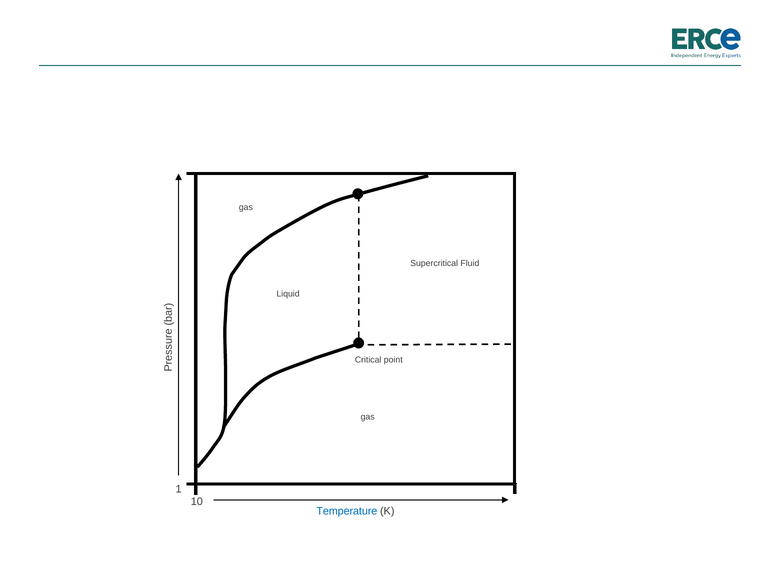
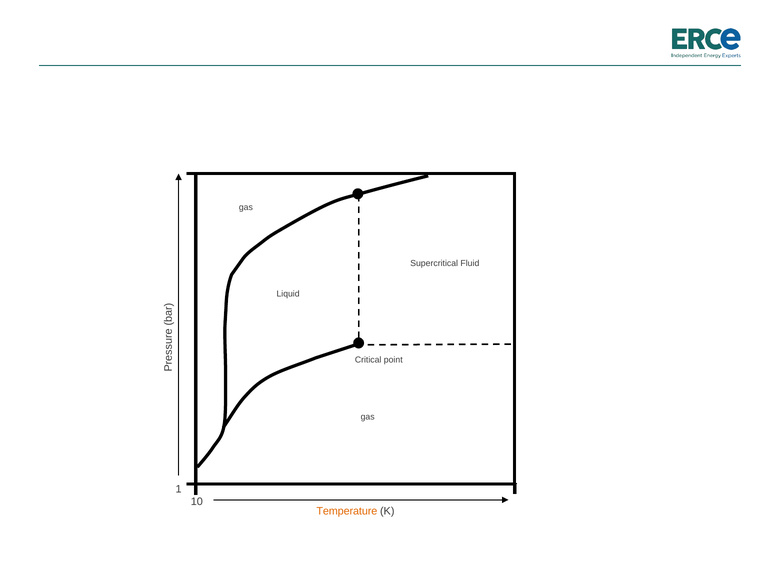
Temperature colour: blue -> orange (347, 511)
